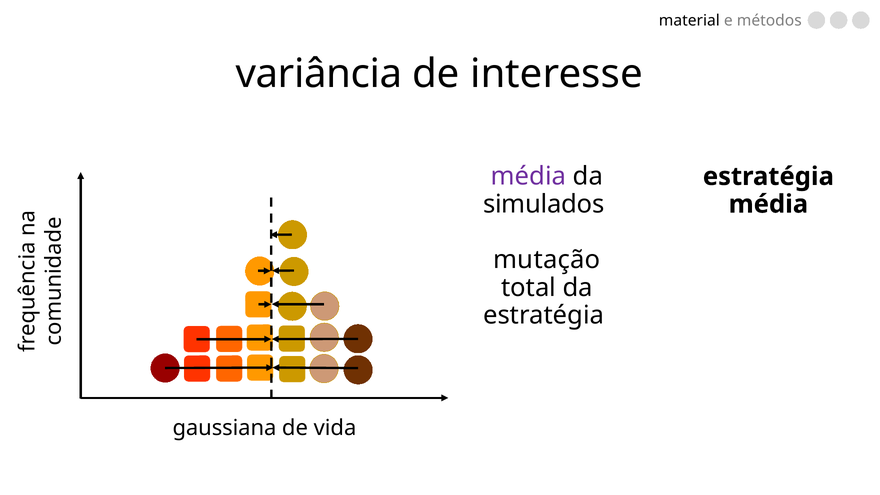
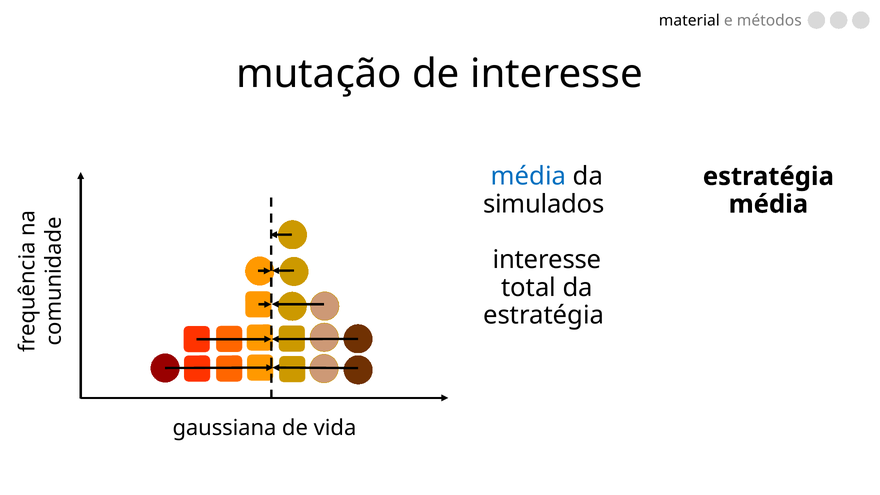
variância: variância -> mutação (319, 74)
média colour: purple -> blue (529, 177)
mutação: mutação -> interesse (547, 260)
